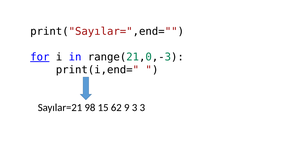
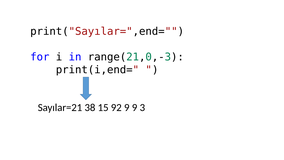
for underline: present -> none (40, 57)
98: 98 -> 38 (90, 107)
62: 62 -> 92 (116, 107)
9 3: 3 -> 9 (135, 107)
